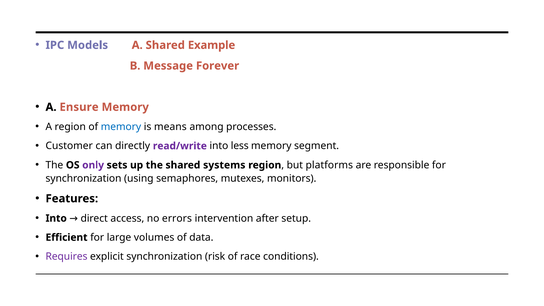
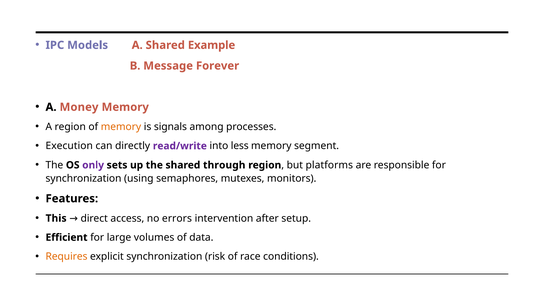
Ensure: Ensure -> Money (79, 107)
memory colour: blue -> orange (121, 127)
means: means -> signals (170, 127)
Customer: Customer -> Execution (69, 146)
systems: systems -> through (224, 165)
Into: Into -> This (56, 218)
Requires colour: purple -> orange (67, 257)
